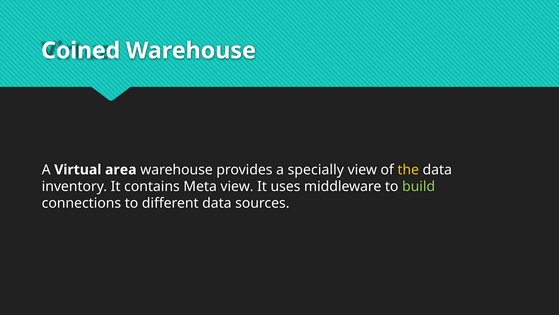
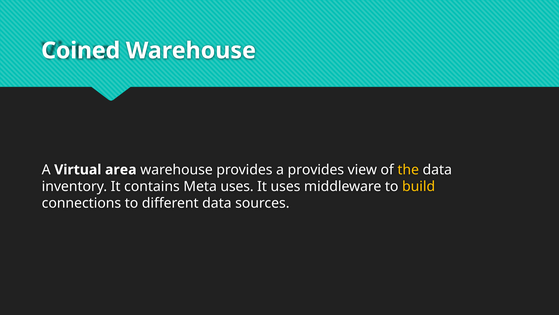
a specially: specially -> provides (316, 169)
Meta view: view -> uses (237, 186)
build colour: light green -> yellow (419, 186)
